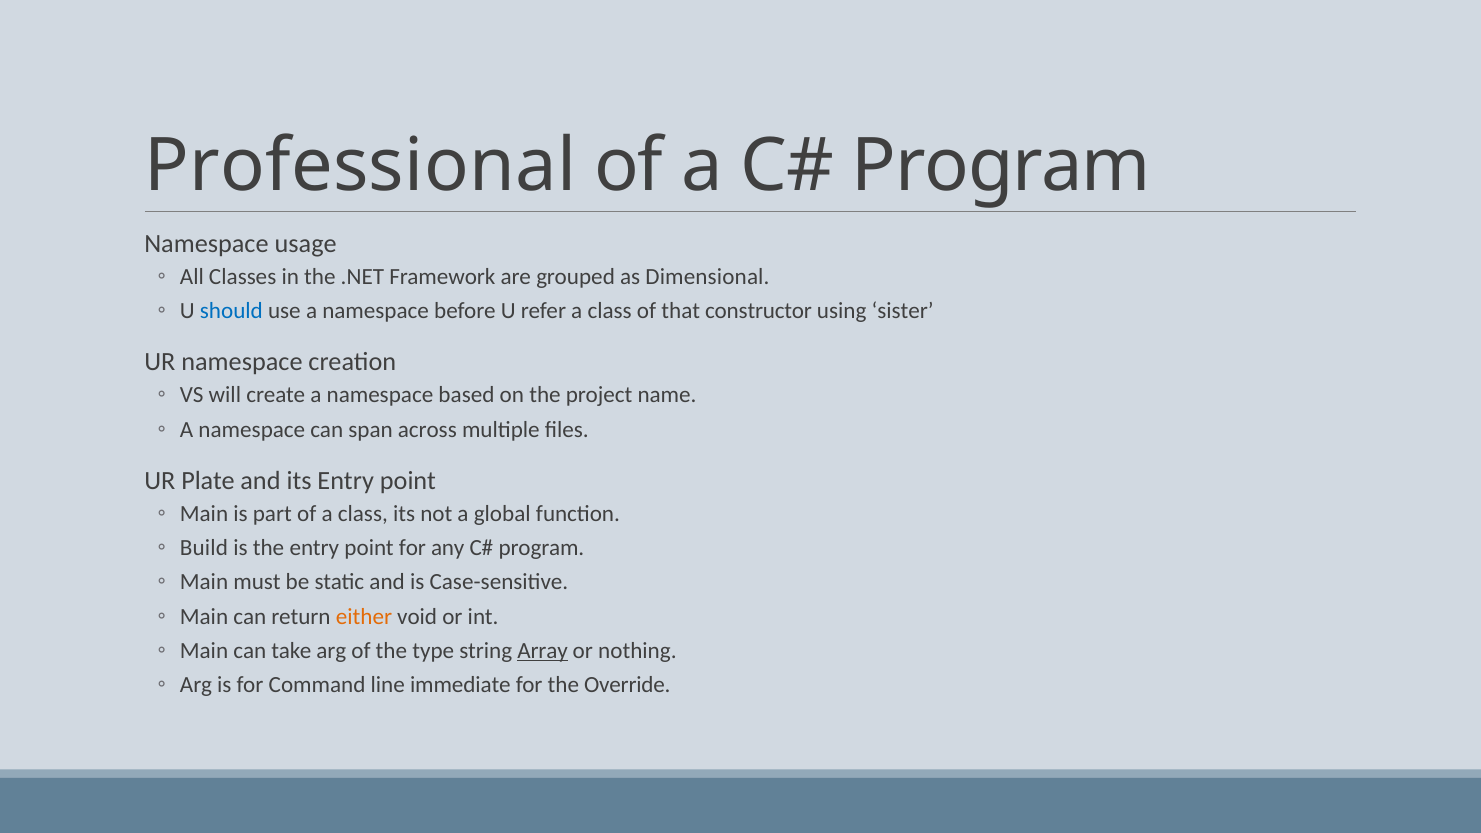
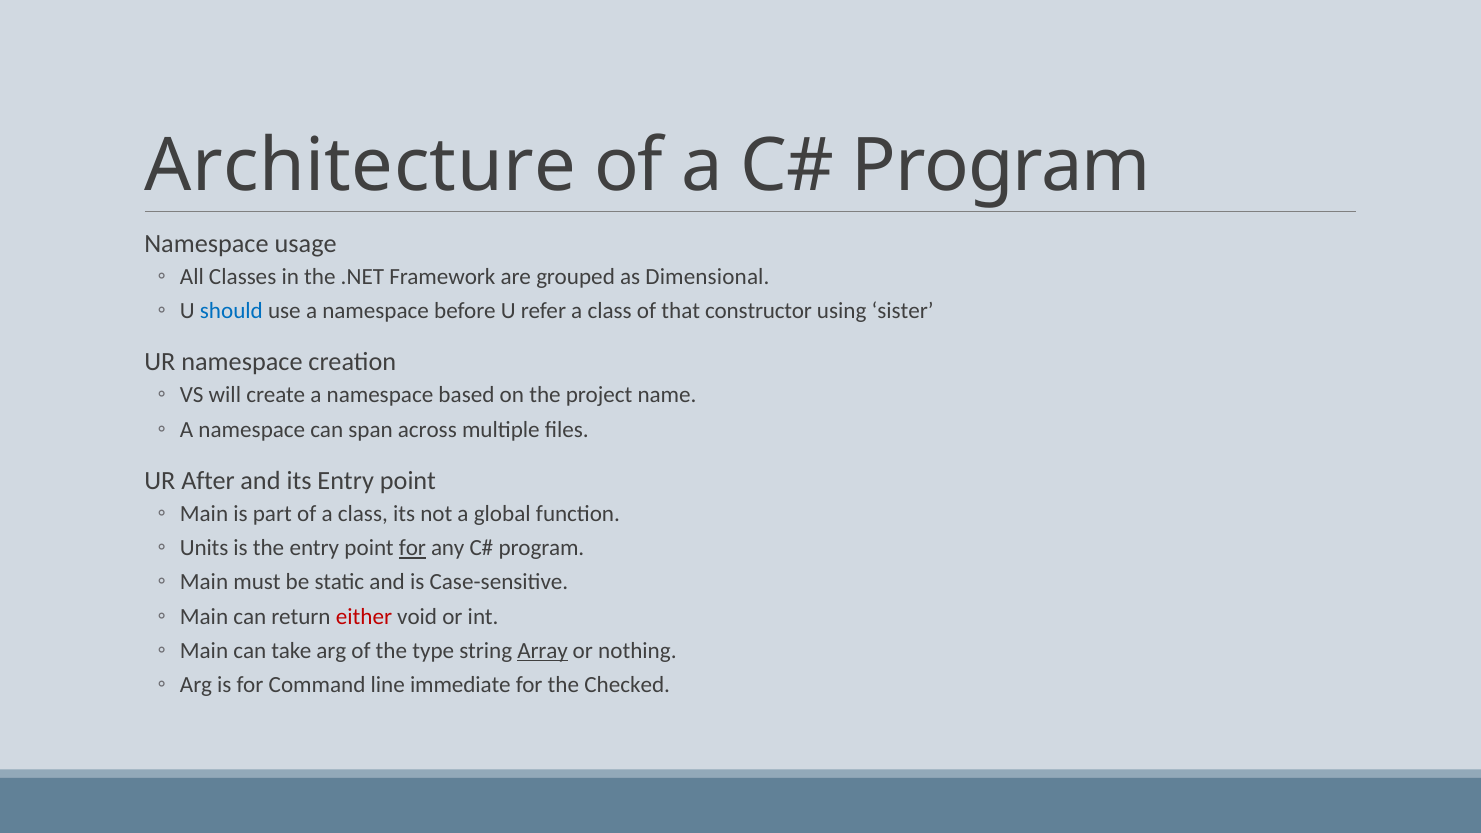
Professional: Professional -> Architecture (360, 166)
Plate: Plate -> After (208, 481)
Build: Build -> Units (204, 548)
for underline: none -> present (412, 548)
either colour: orange -> red (364, 617)
Override: Override -> Checked (627, 685)
